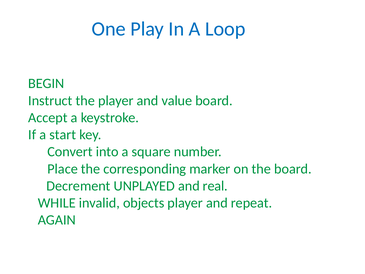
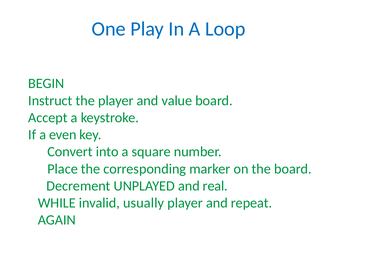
start: start -> even (63, 135)
objects: objects -> usually (144, 203)
